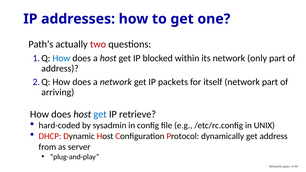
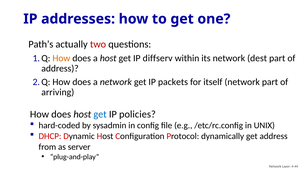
How colour: blue -> orange (61, 58)
blocked: blocked -> diffserv (158, 58)
only: only -> dest (257, 58)
retrieve: retrieve -> policies (137, 114)
